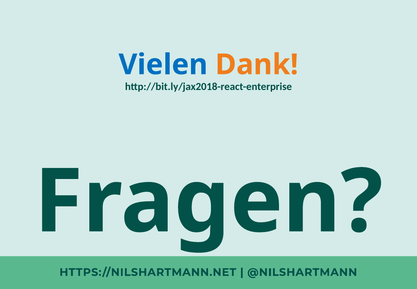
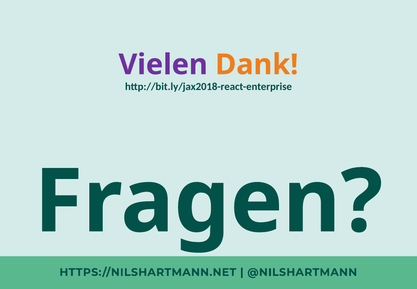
Vielen colour: blue -> purple (163, 65)
